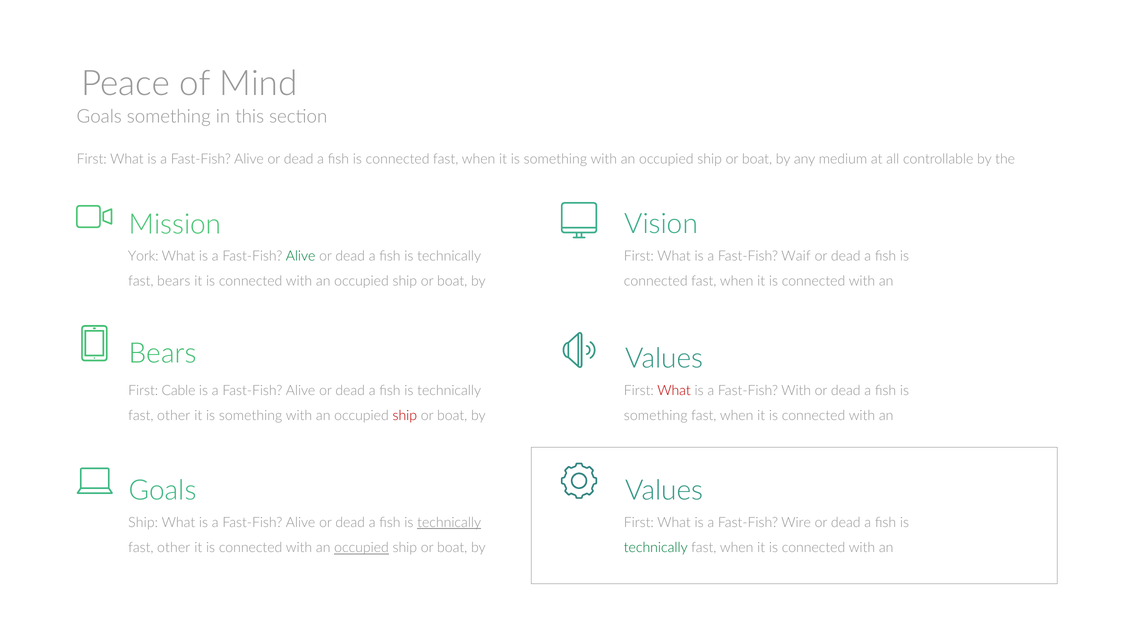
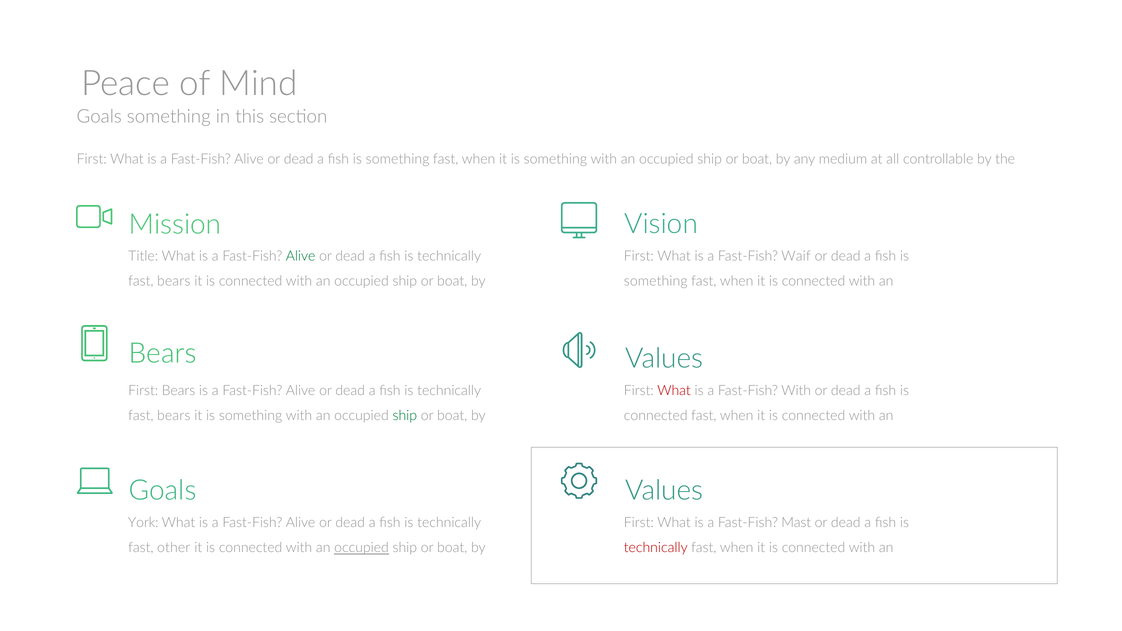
connected: connected -> something (398, 159)
York: York -> Title (143, 256)
connected: connected -> something (656, 281)
First Cable: Cable -> Bears (178, 390)
other: other -> bears (174, 416)
ship colour: red -> green (405, 416)
something: something -> connected (656, 416)
Ship: Ship -> York (143, 523)
technically underline: present -> none (449, 523)
Wire: Wire -> Mast (796, 523)
technically colour: green -> red (656, 548)
